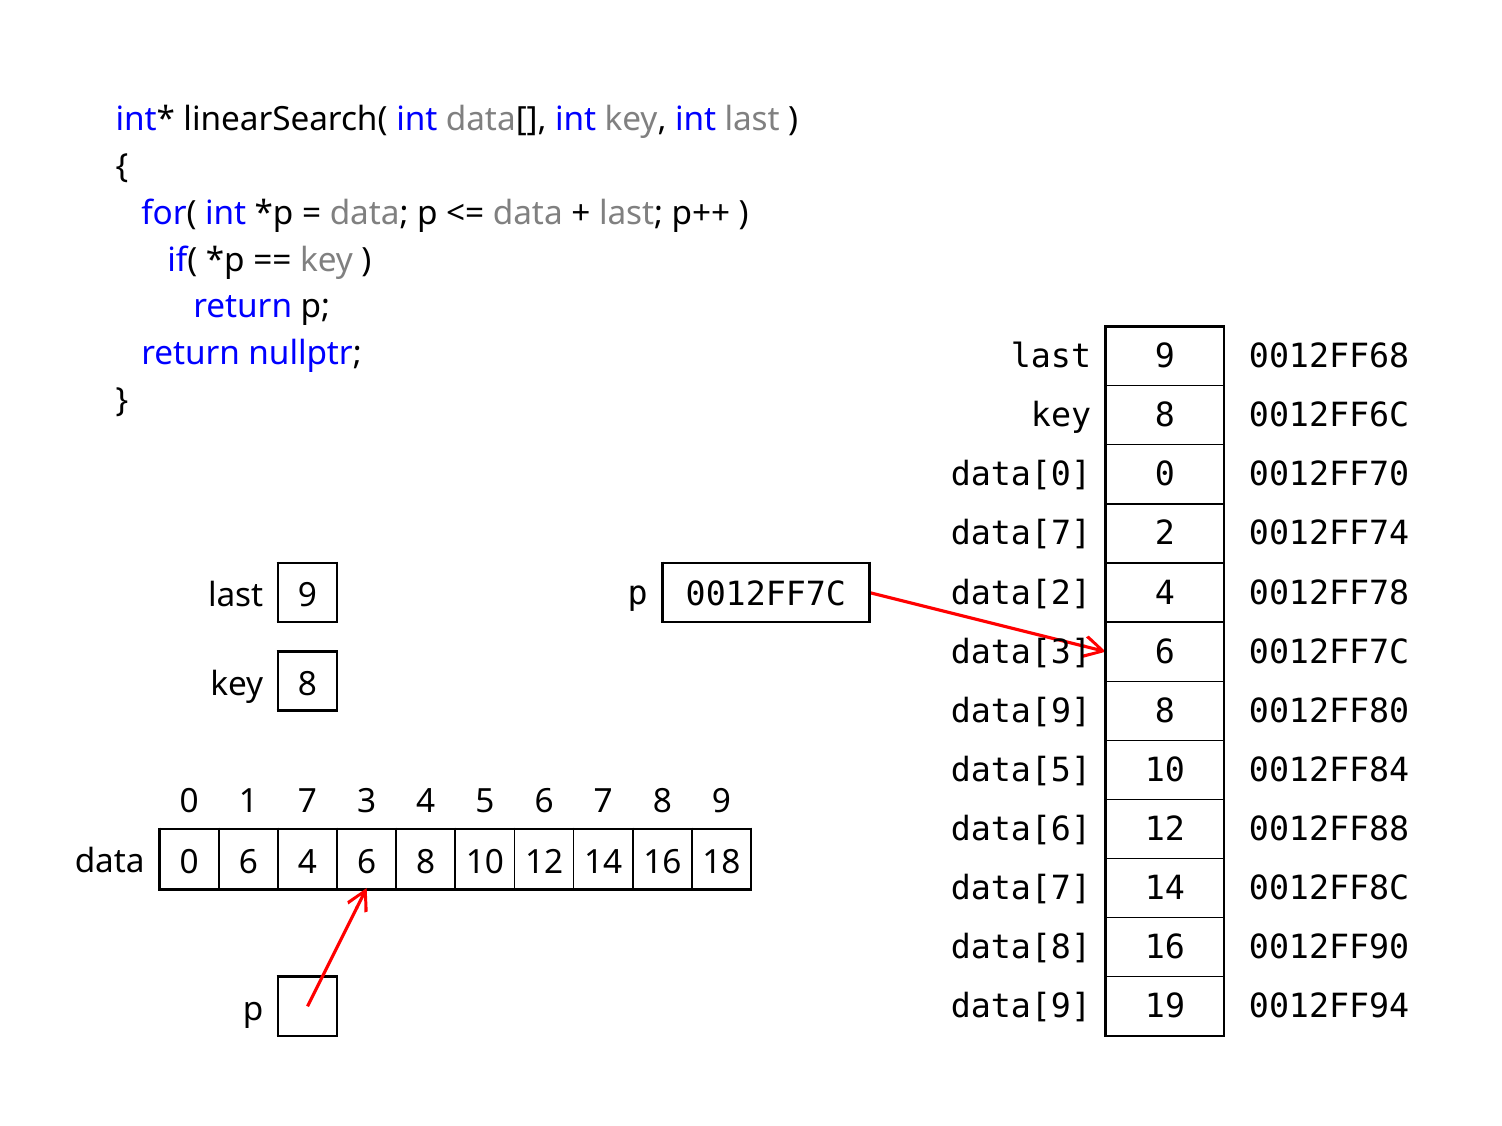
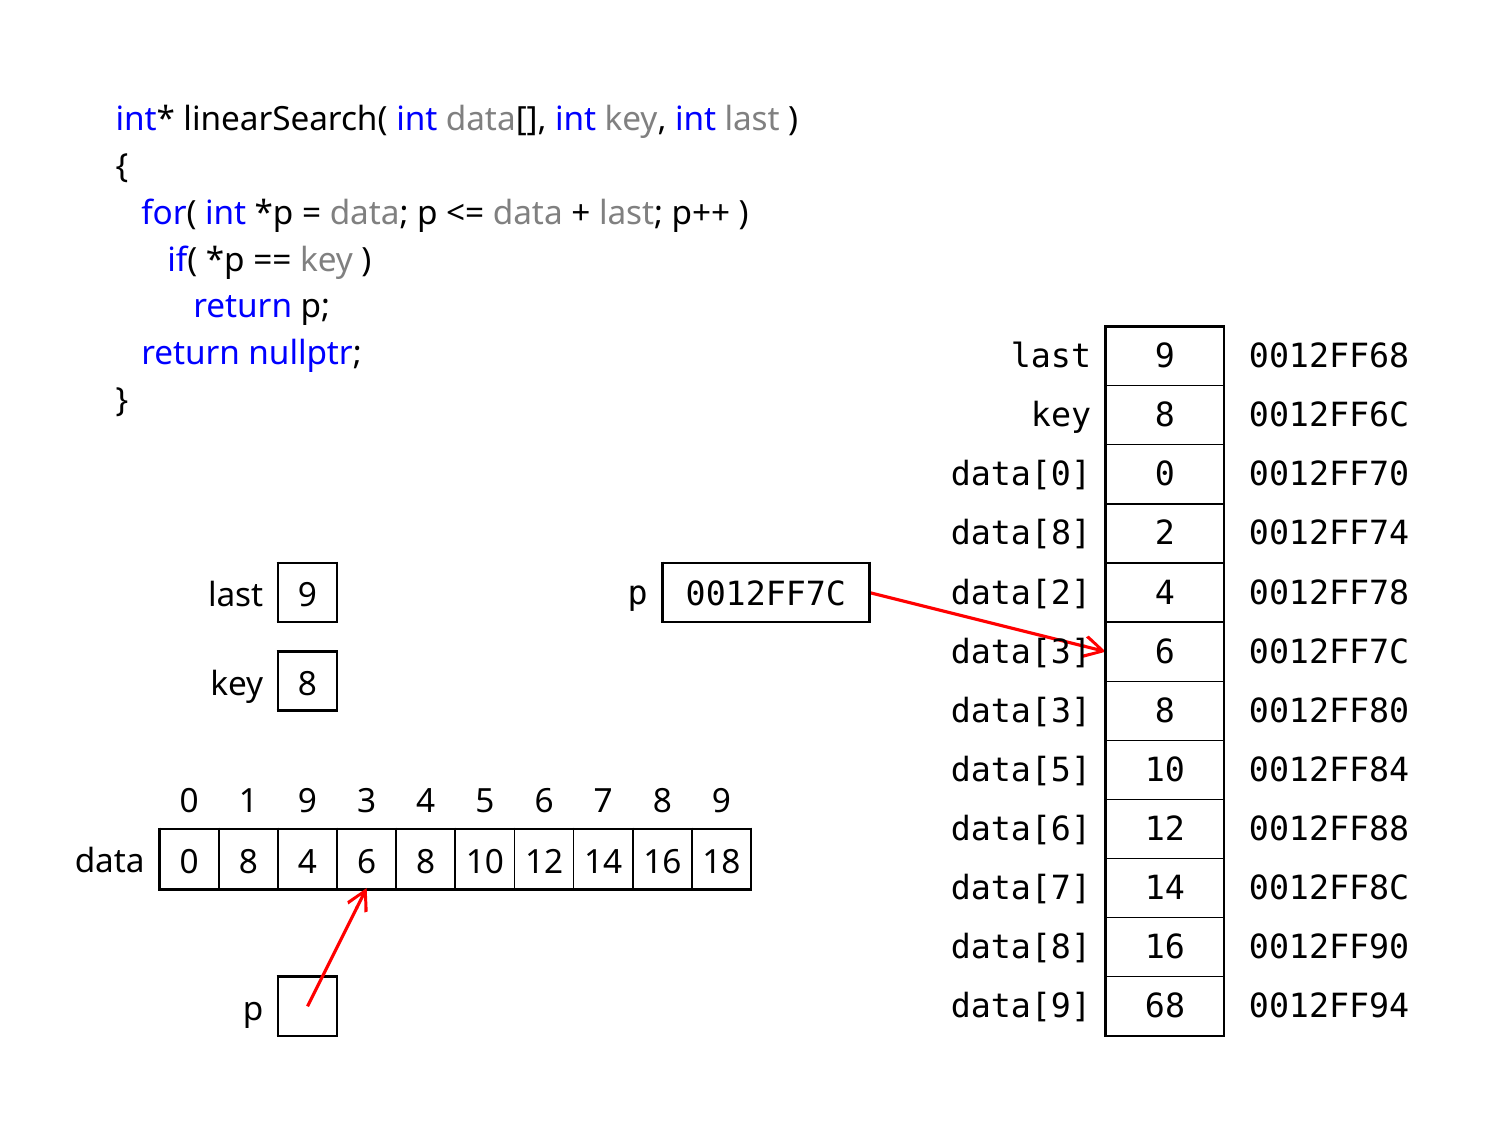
data[7: data[7 -> data[8 (1021, 534)
data[9: data[9 -> data[3 (1021, 712)
1 7: 7 -> 9 (308, 802)
0 6: 6 -> 8 (248, 863)
19: 19 -> 68 (1165, 1007)
